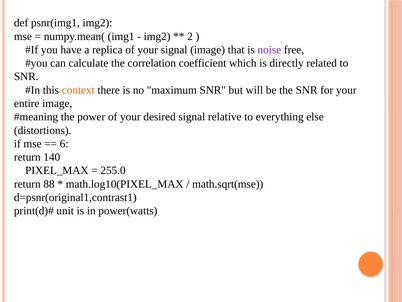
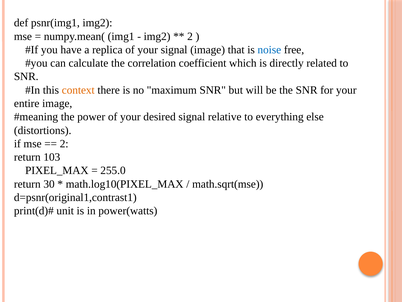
noise colour: purple -> blue (269, 50)
6: 6 -> 2 (64, 144)
140: 140 -> 103 (52, 157)
88: 88 -> 30 (49, 184)
